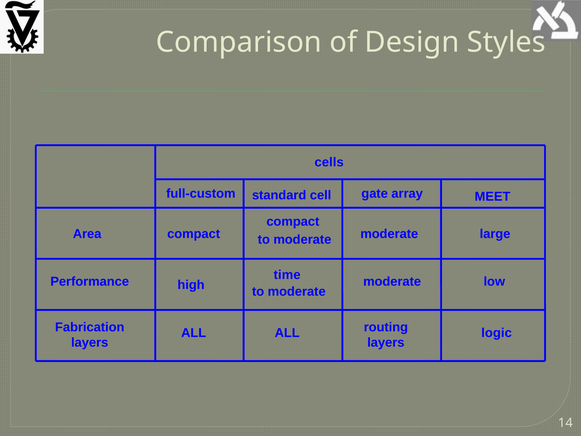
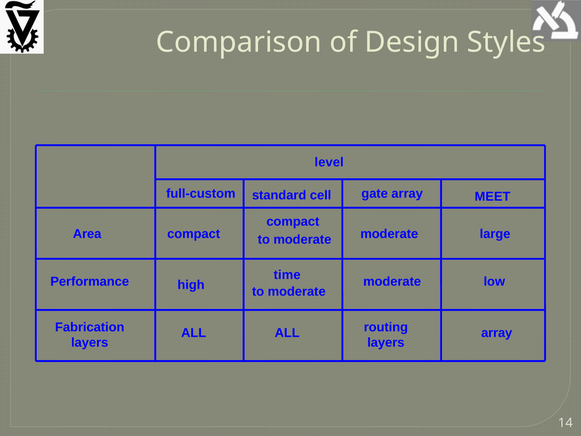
cells: cells -> level (329, 162)
logic: logic -> array (497, 333)
